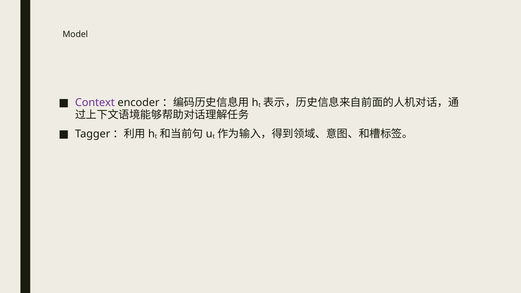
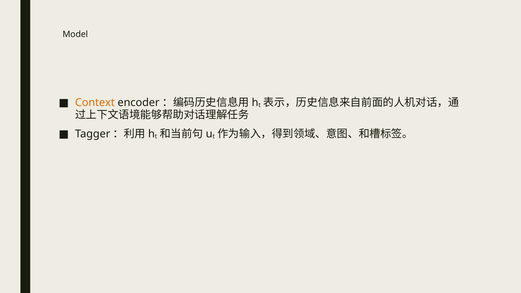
Context colour: purple -> orange (95, 103)
